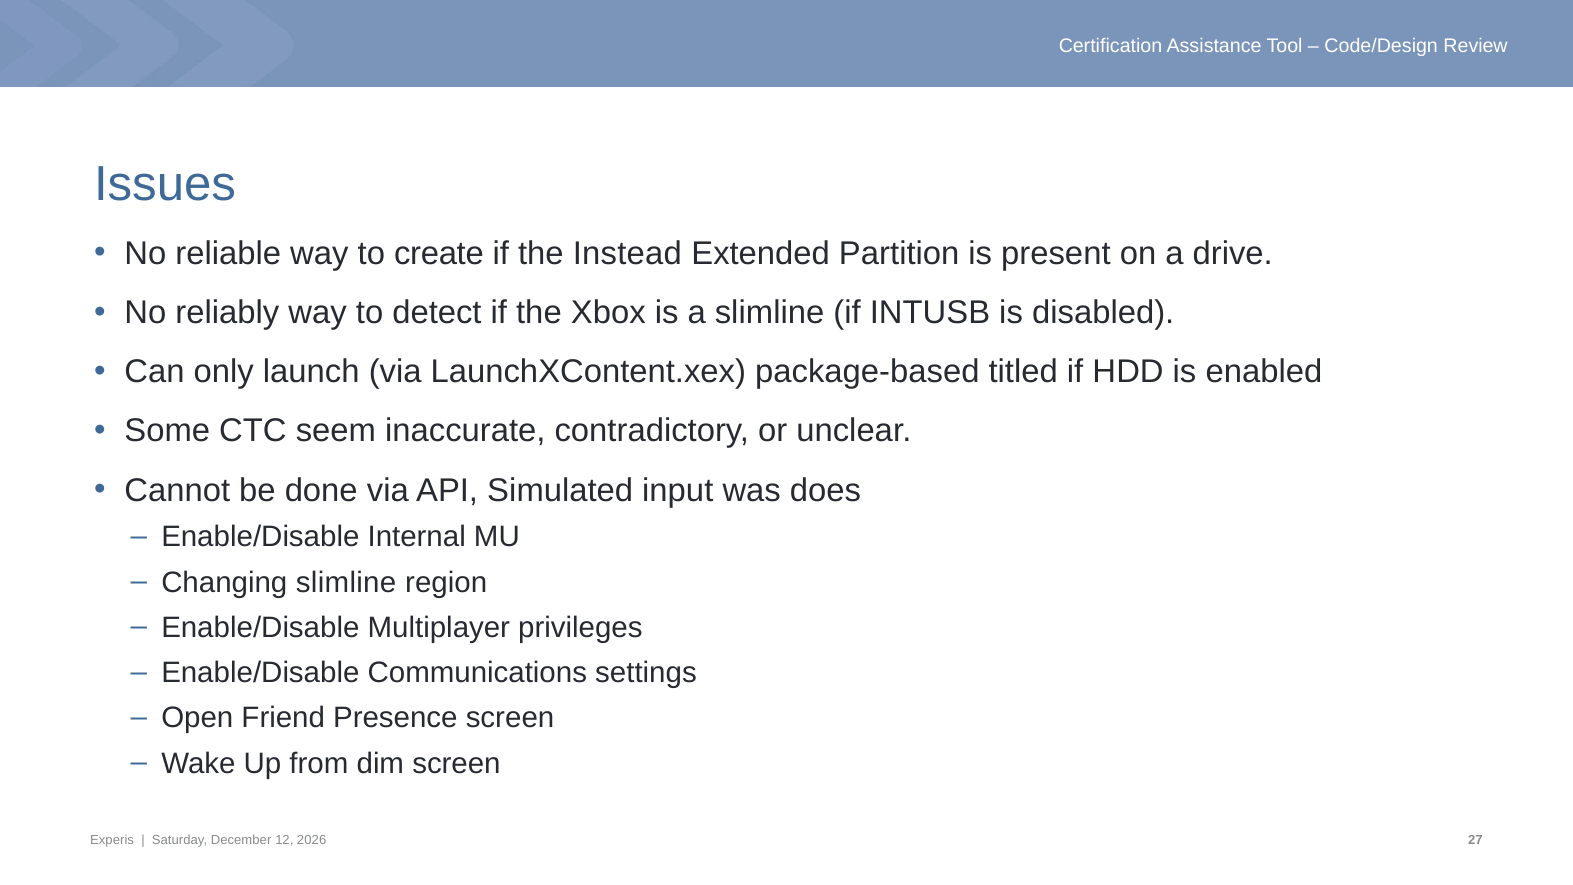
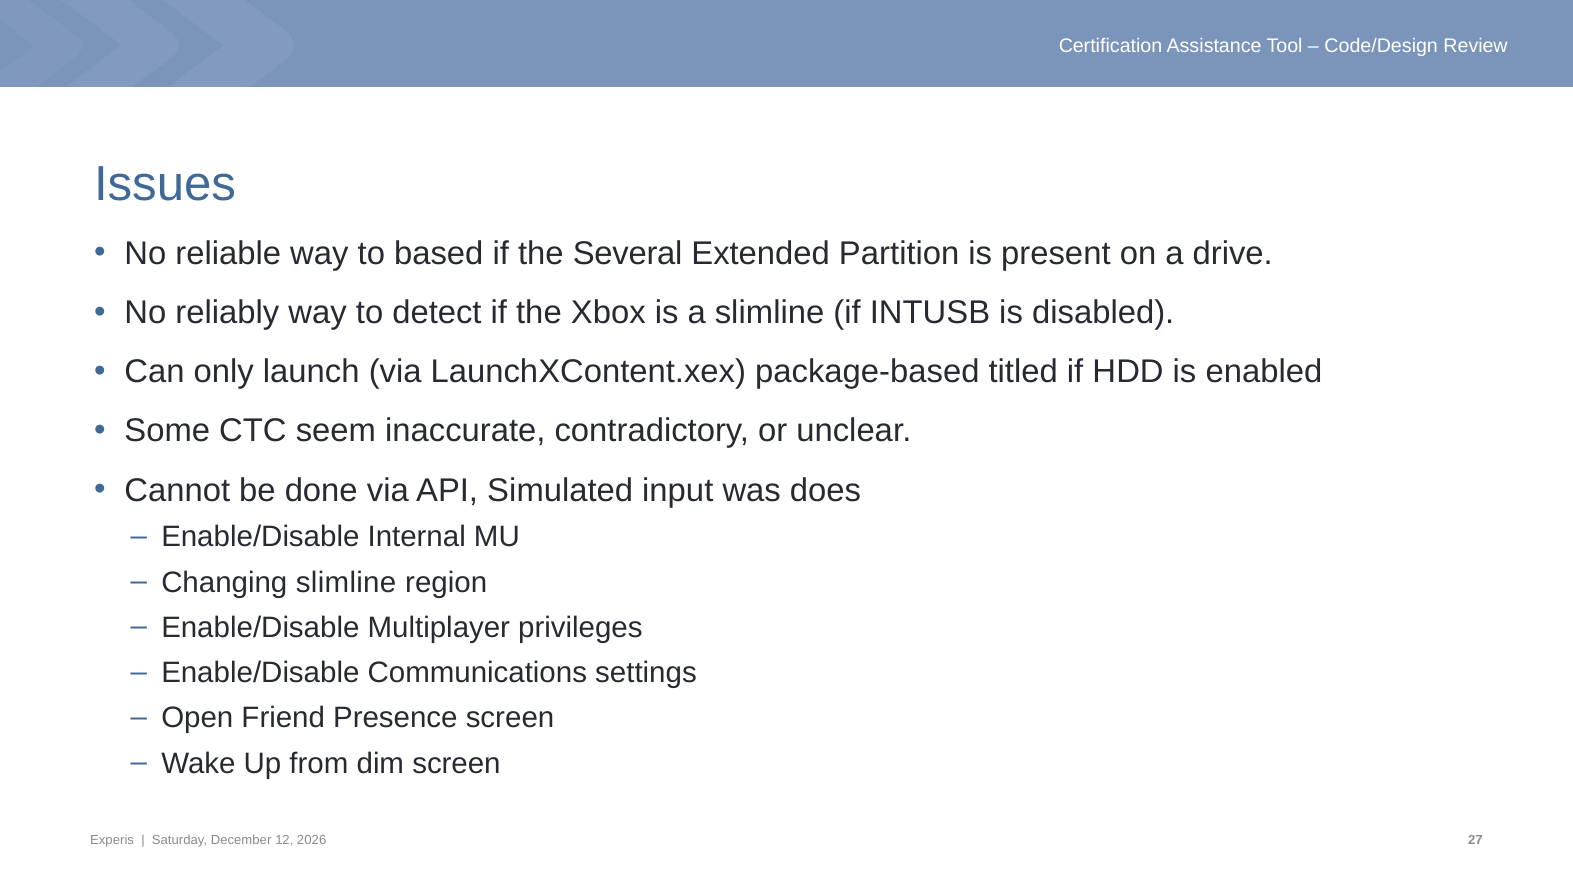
create: create -> based (439, 254)
Instead: Instead -> Several (628, 254)
